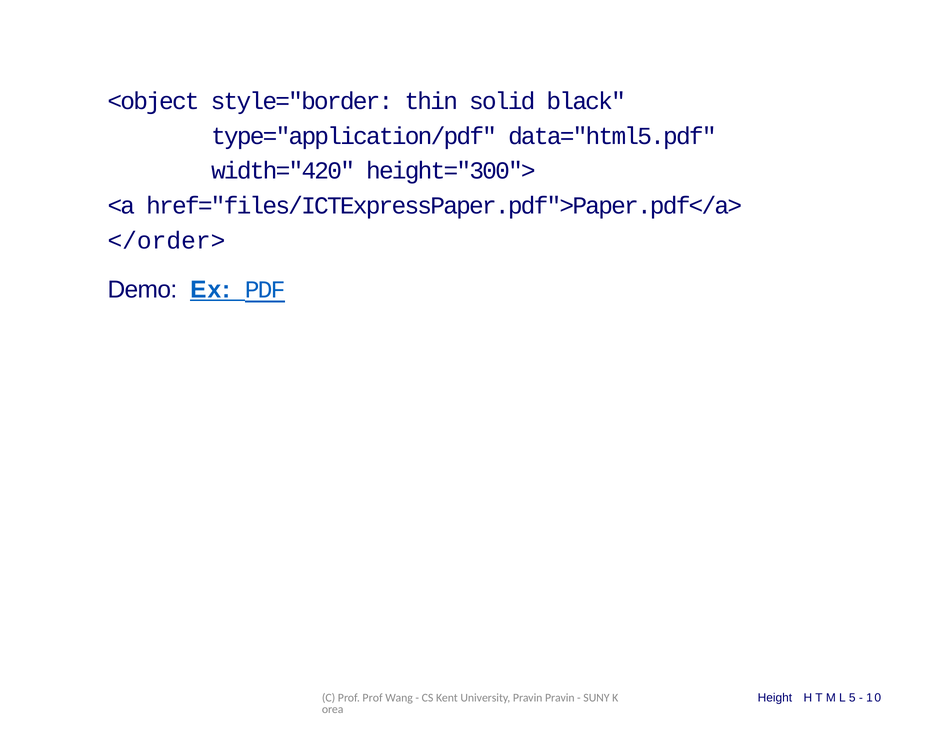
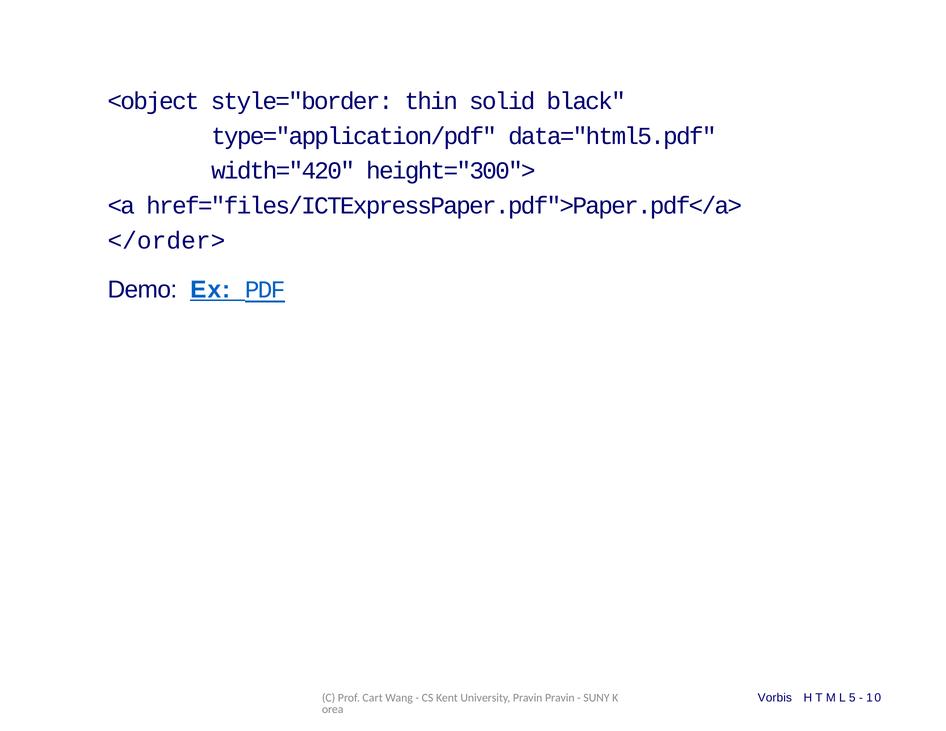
Height: Height -> Vorbis (775, 698)
Prof Prof: Prof -> Cart (373, 698)
